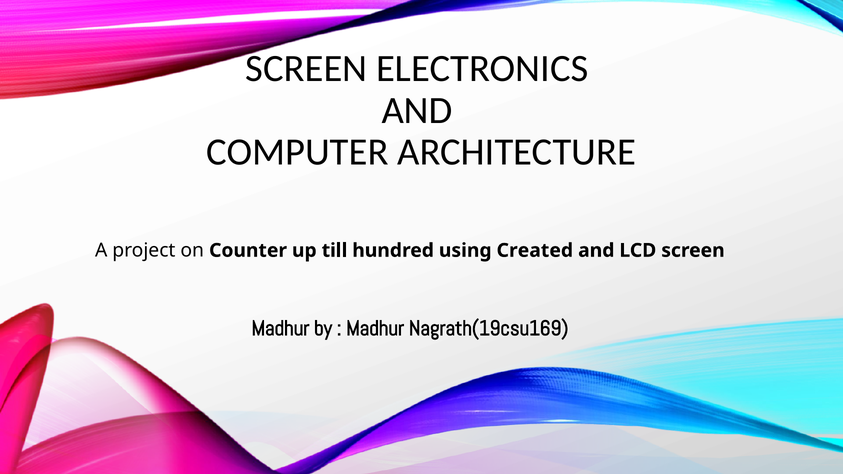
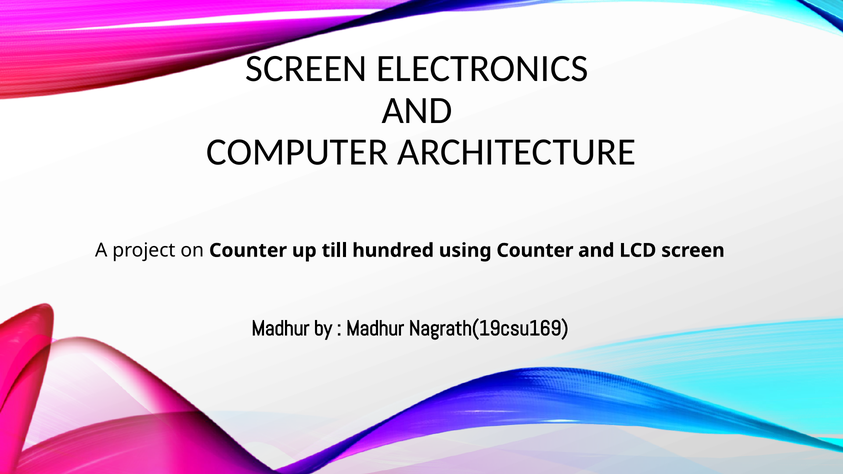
using Created: Created -> Counter (535, 251)
